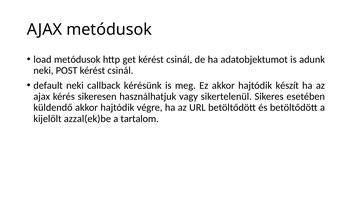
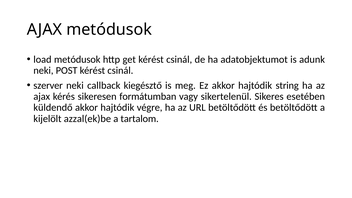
default: default -> szerver (48, 85)
kérésünk: kérésünk -> kiegésztő (143, 85)
készít: készít -> string (287, 85)
használhatjuk: használhatjuk -> formátumban (148, 96)
